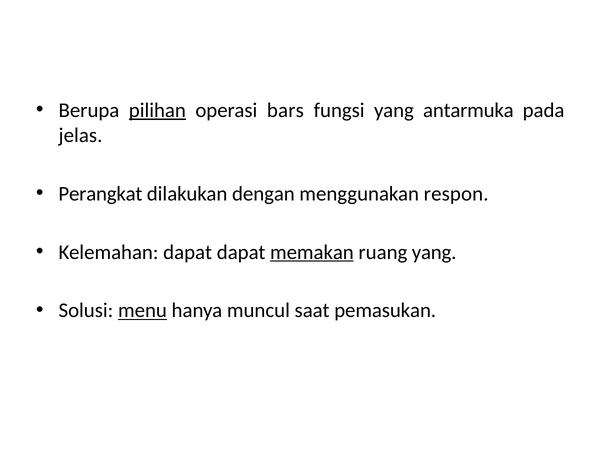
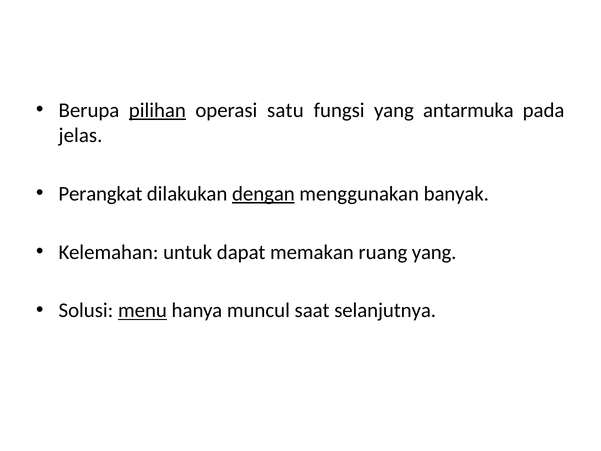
bars: bars -> satu (285, 110)
dengan underline: none -> present (263, 194)
respon: respon -> banyak (456, 194)
Kelemahan dapat: dapat -> untuk (188, 252)
memakan underline: present -> none (312, 252)
pemasukan: pemasukan -> selanjutnya (385, 310)
